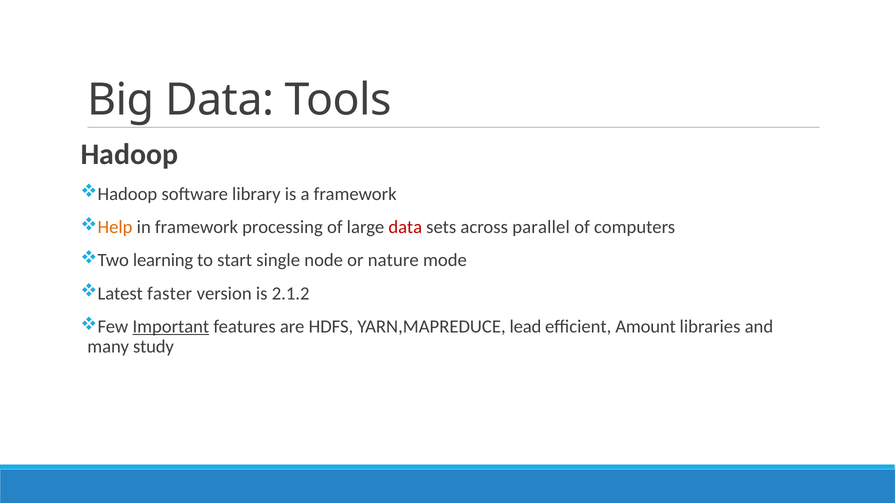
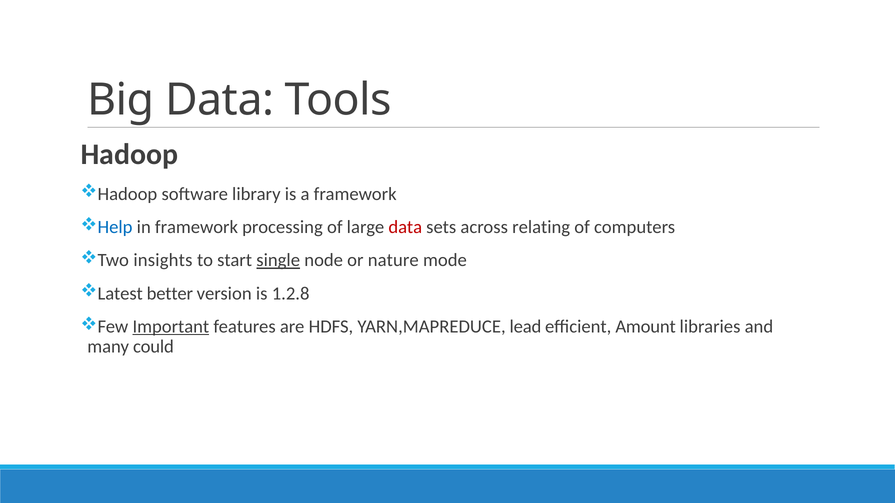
Help colour: orange -> blue (115, 227)
parallel: parallel -> relating (541, 227)
learning: learning -> insights (163, 260)
single underline: none -> present (278, 260)
faster: faster -> better (170, 294)
2.1.2: 2.1.2 -> 1.2.8 (291, 294)
study: study -> could (153, 347)
